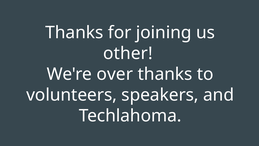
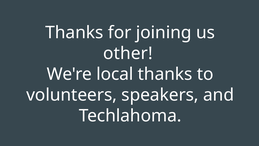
over: over -> local (115, 74)
